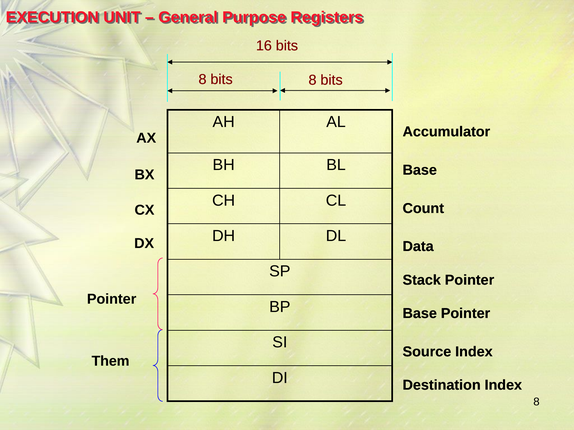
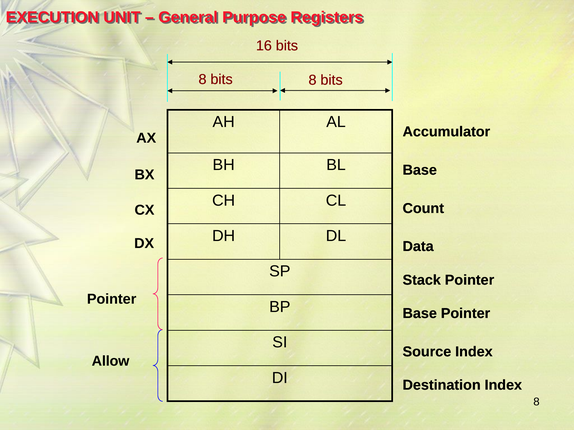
Them: Them -> Allow (111, 362)
